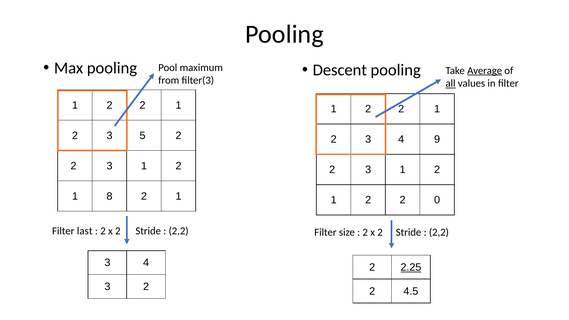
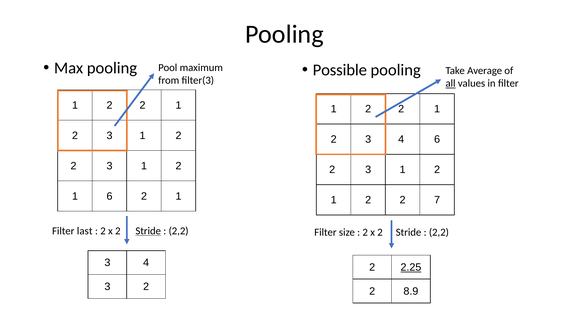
Descent: Descent -> Possible (340, 70)
Average underline: present -> none (485, 71)
5: 5 -> 1 (142, 136)
4 9: 9 -> 6 (437, 139)
1 8: 8 -> 6 (109, 196)
0: 0 -> 7 (437, 200)
Stride underline: none -> present (148, 231)
4.5: 4.5 -> 8.9 (411, 291)
